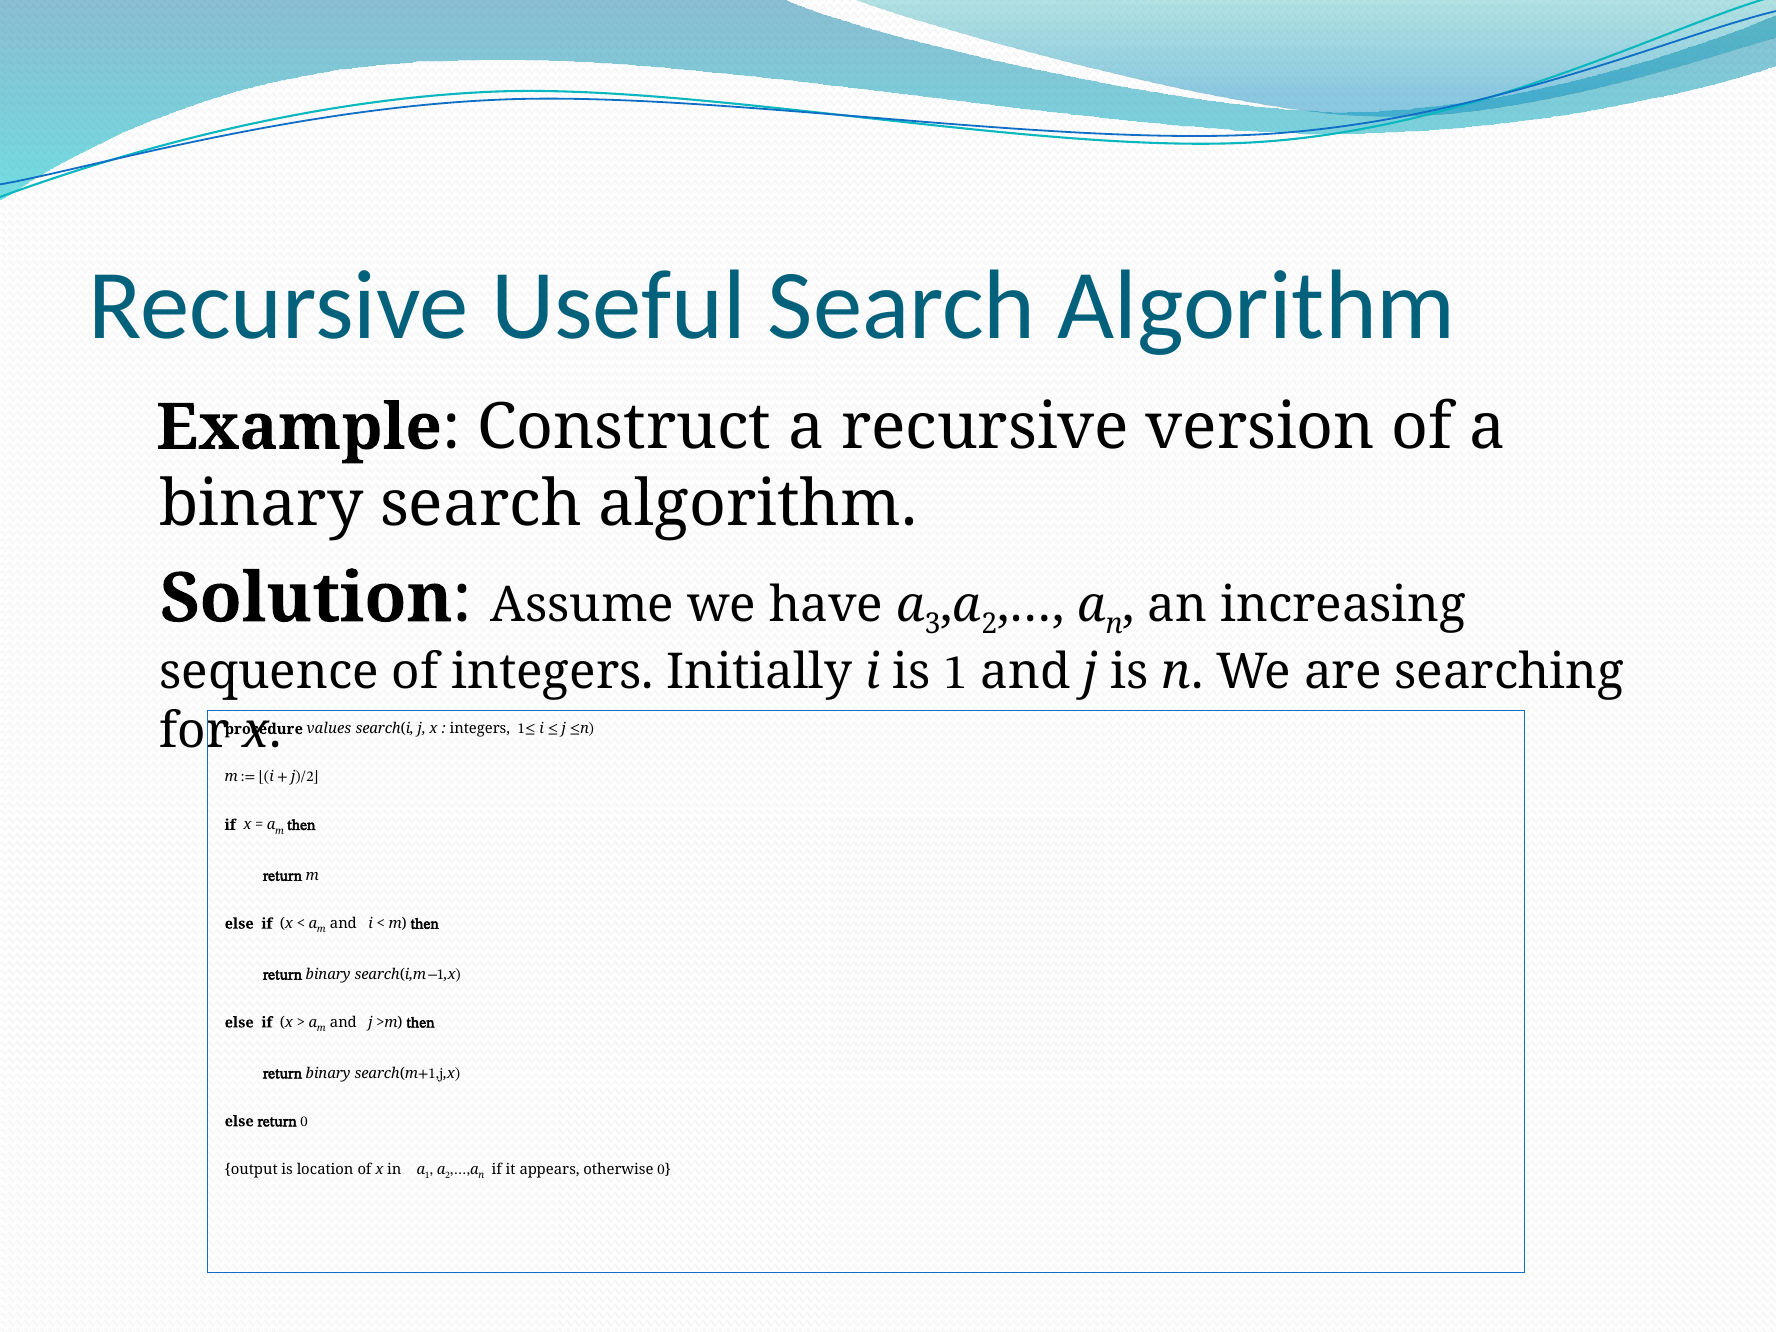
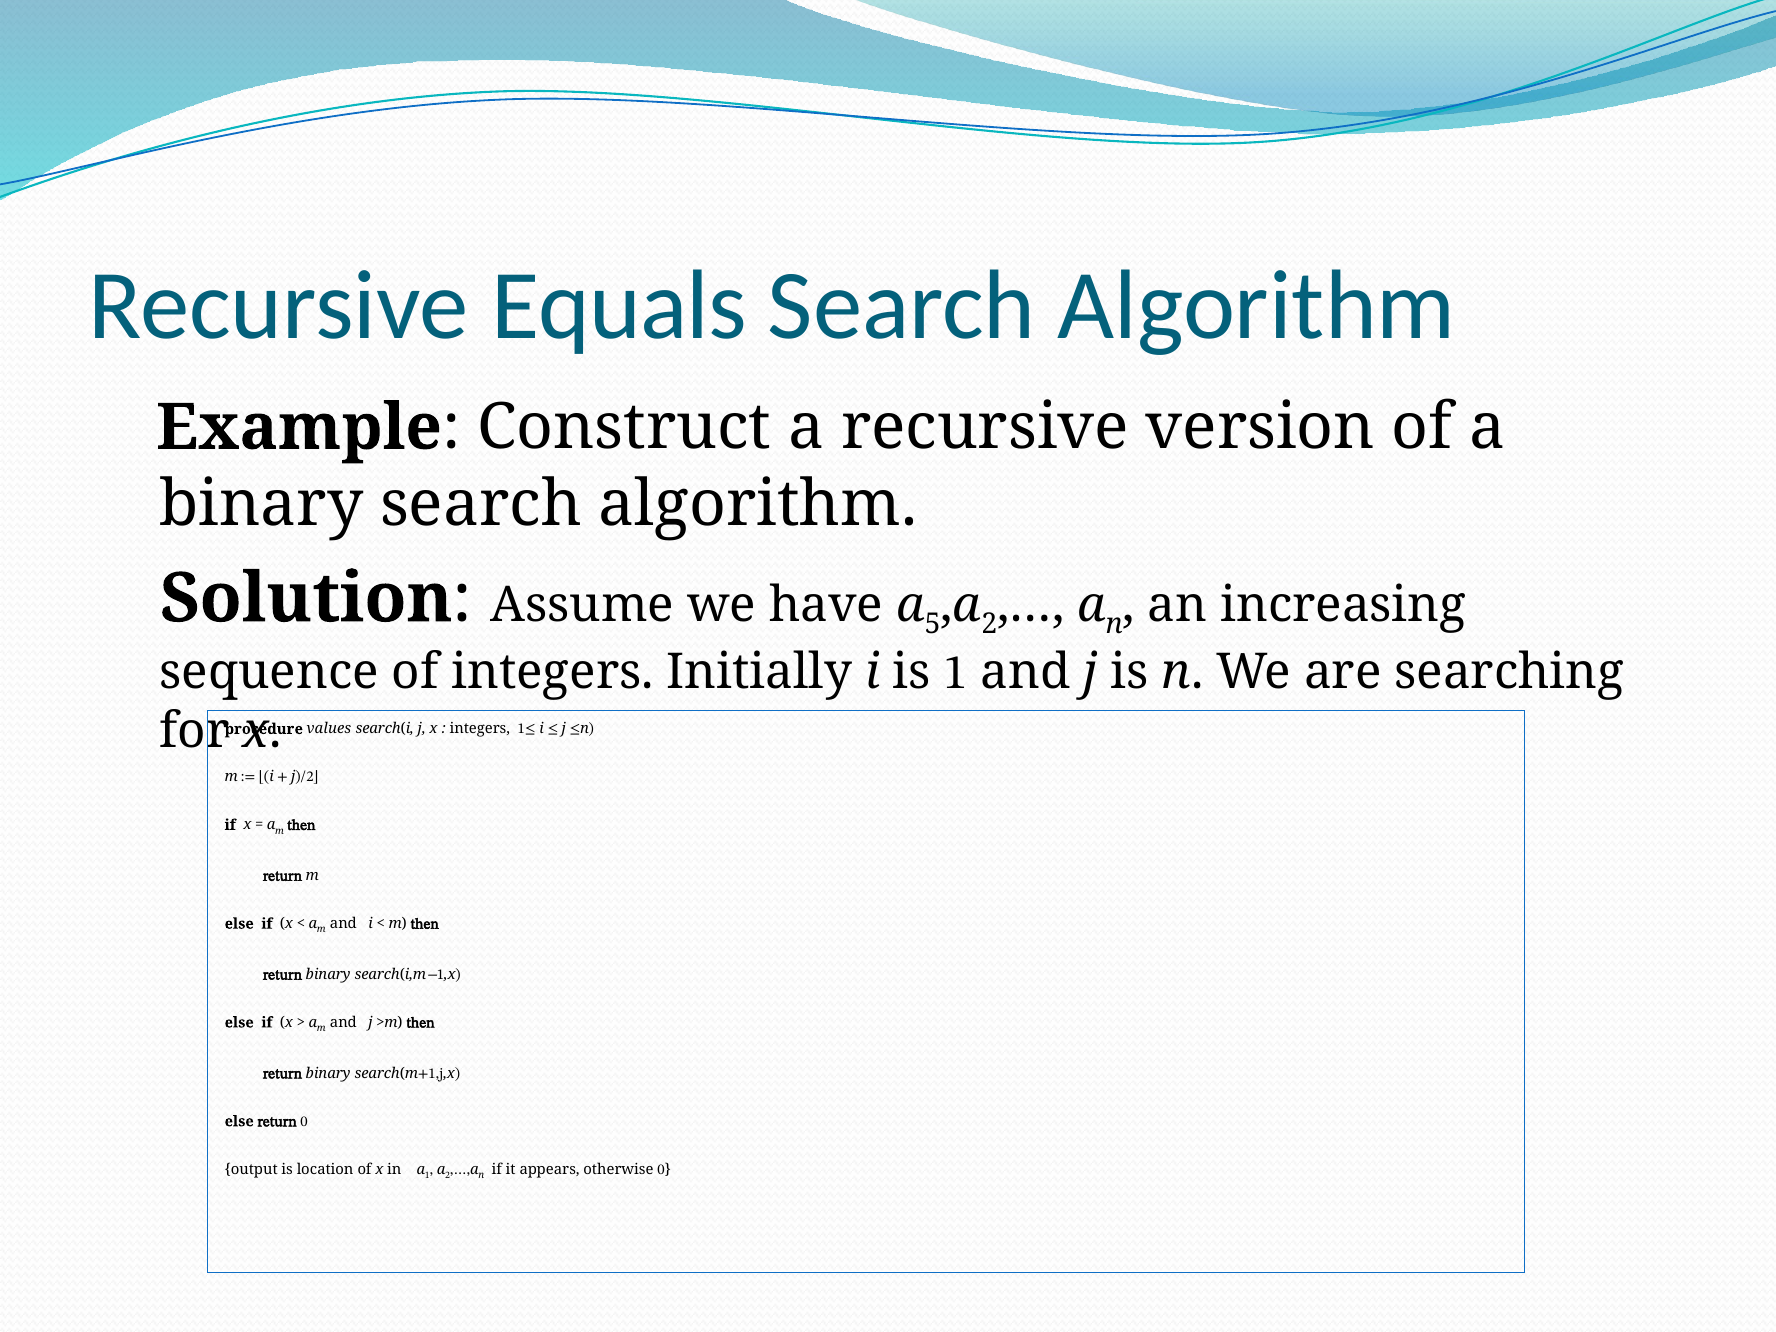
Useful: Useful -> Equals (619, 306)
3: 3 -> 5 (933, 624)
